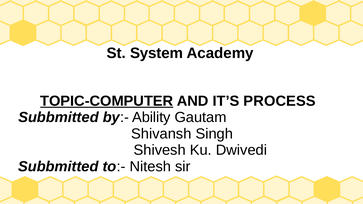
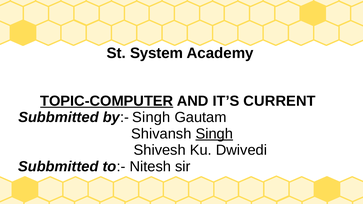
PROCESS: PROCESS -> CURRENT (280, 101)
by:- Ability: Ability -> Singh (151, 117)
Singh underline: none -> present (214, 134)
